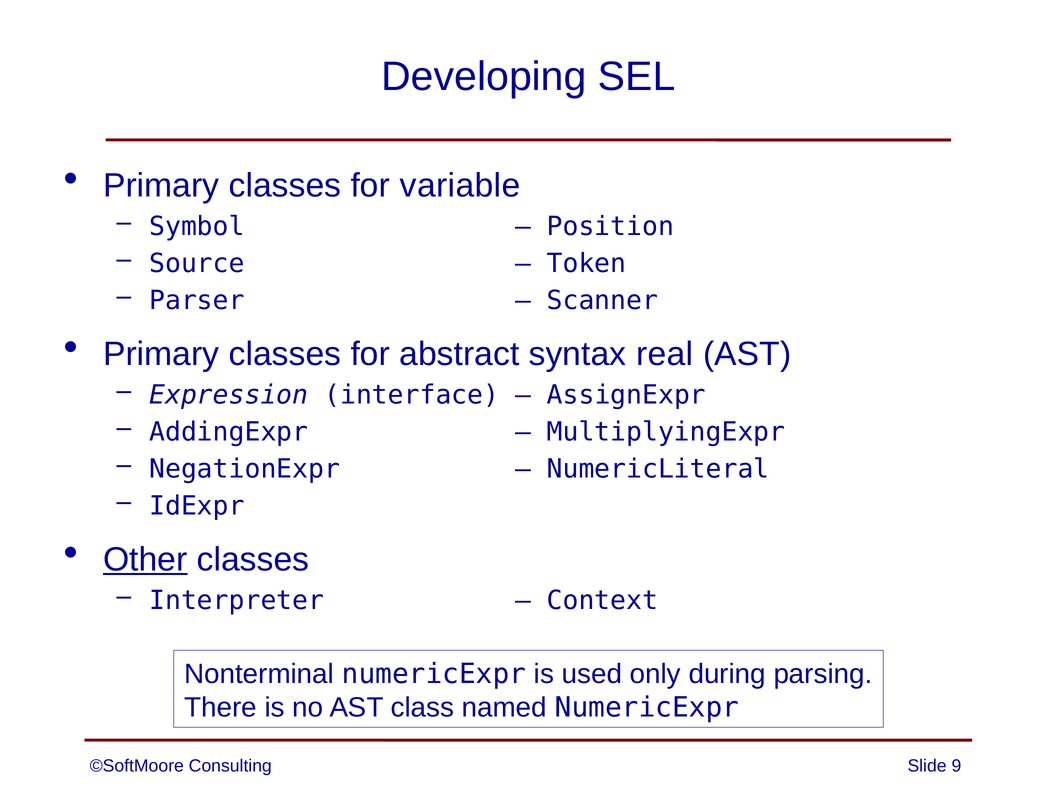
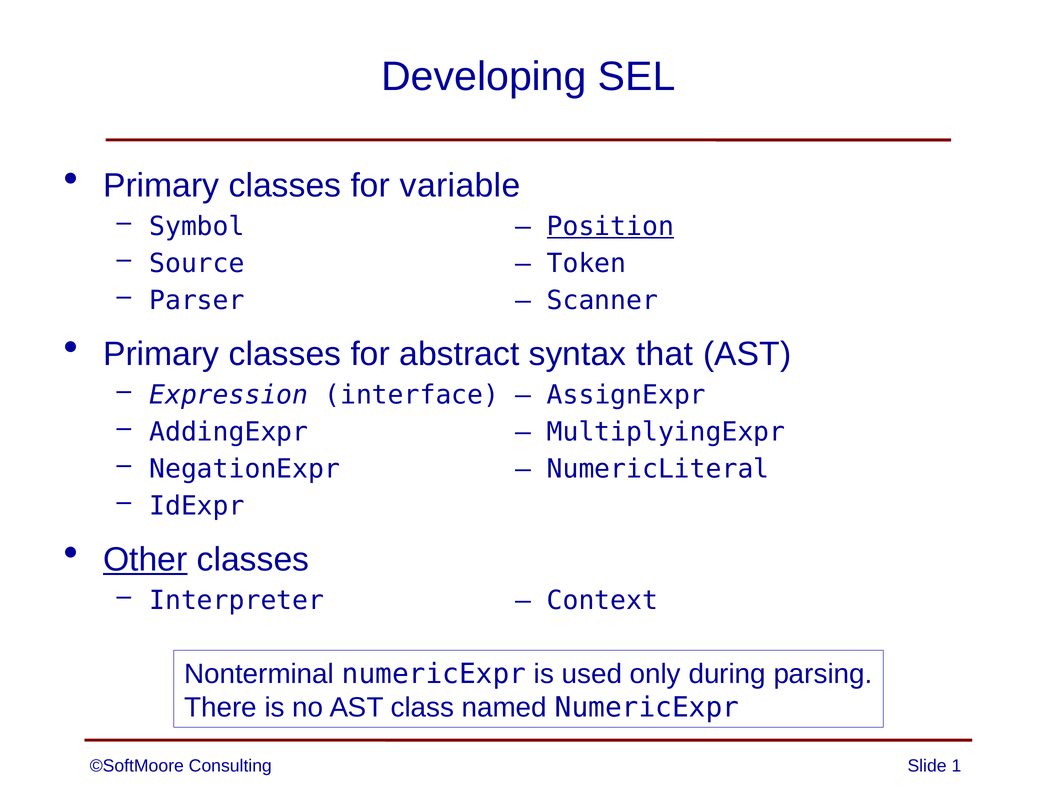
Position underline: none -> present (610, 226)
real: real -> that (665, 354)
9: 9 -> 1 (956, 766)
